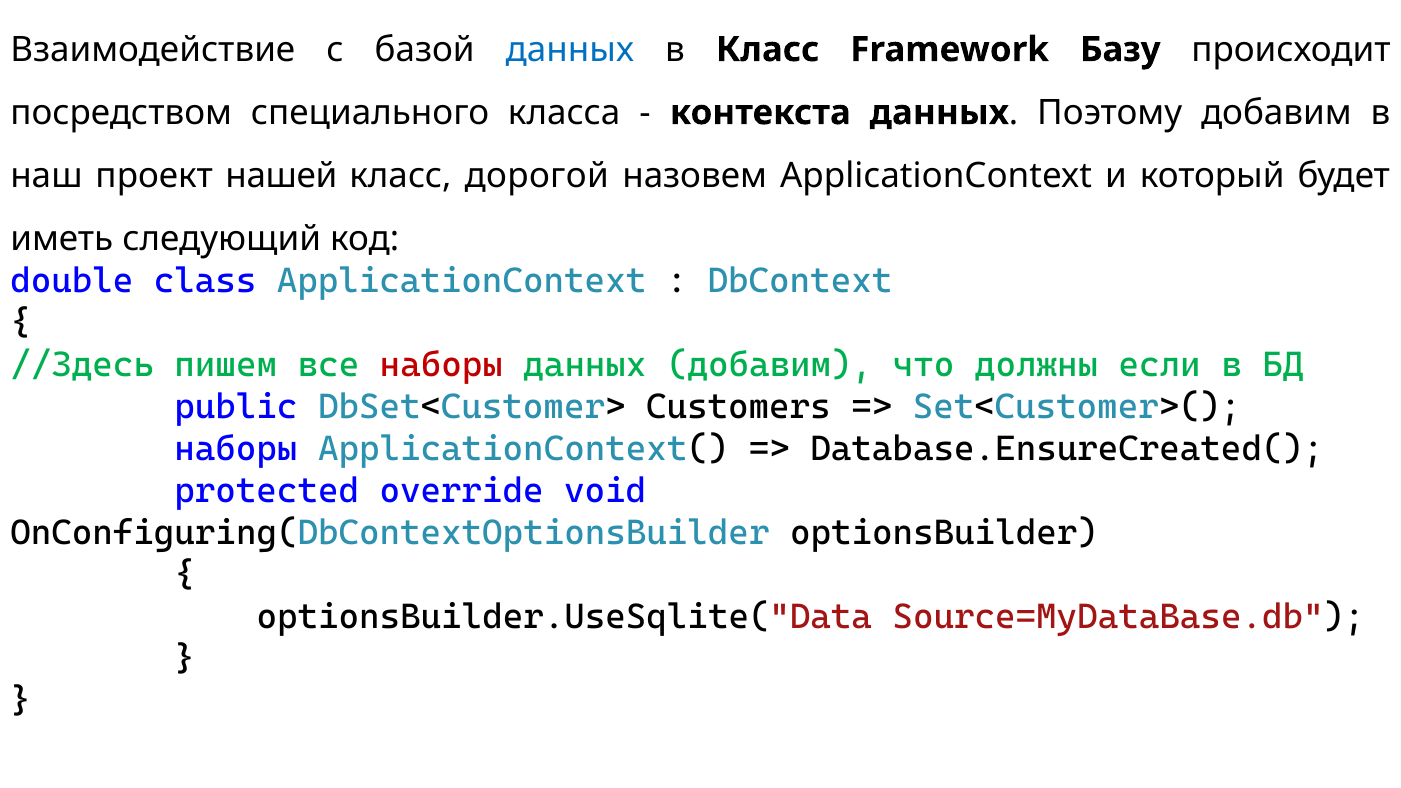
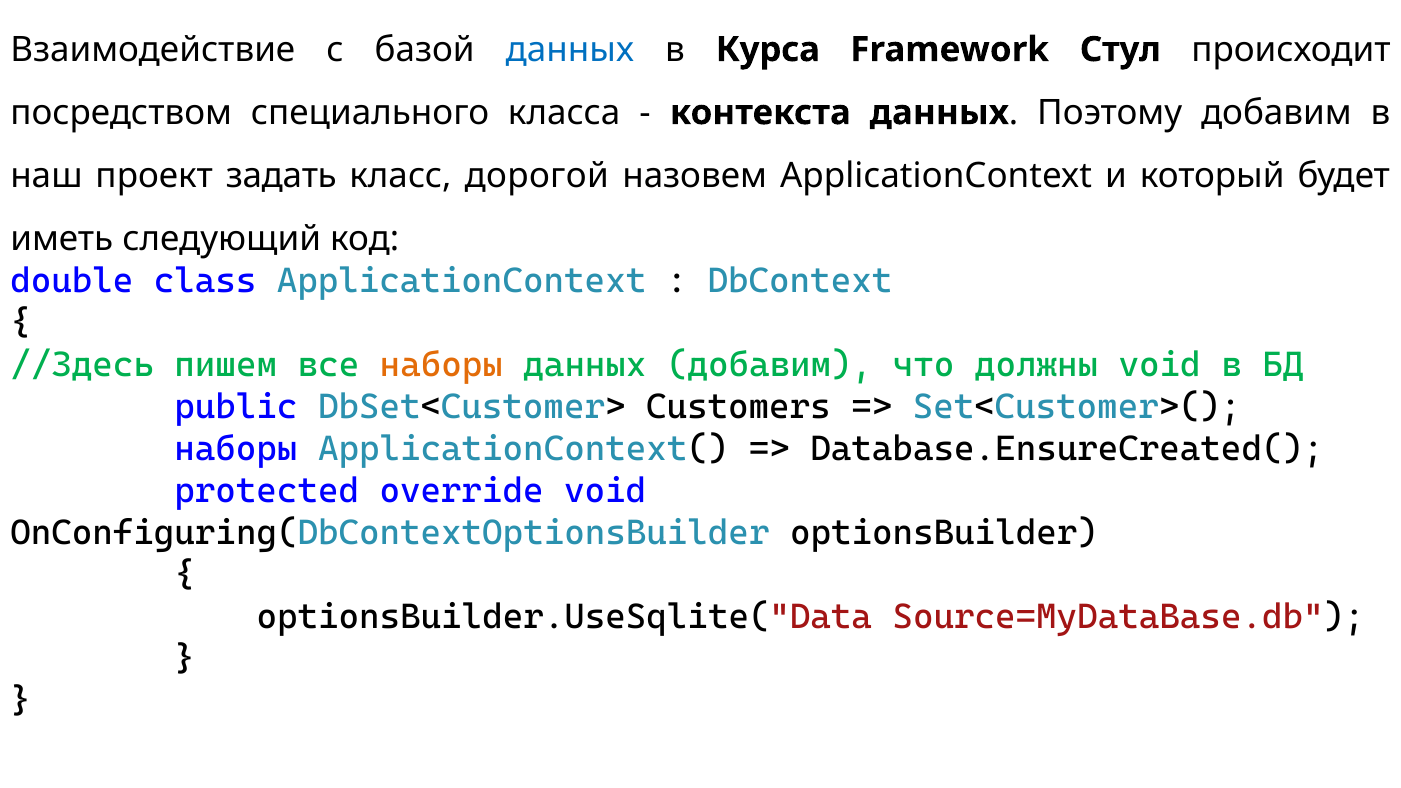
в Класс: Класс -> Курса (768, 50)
Базу: Базу -> Стул (1120, 50)
нашей: нашей -> задать (281, 176)
наборы colour: red -> orange (441, 365)
должны если: если -> void (1160, 365)
